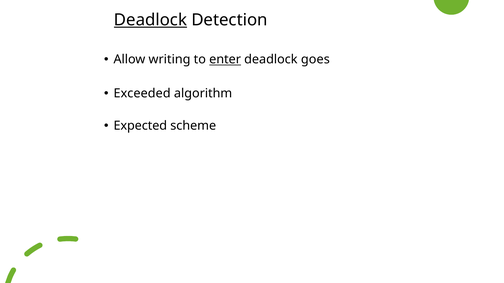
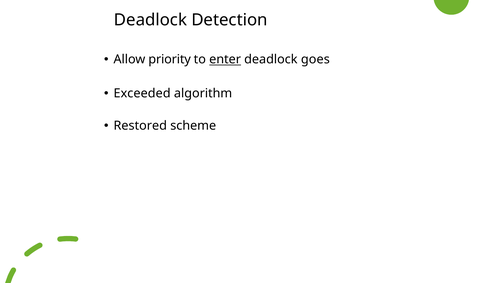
Deadlock underline: present -> none (150, 20)
writing: writing -> priority (170, 60)
Expected: Expected -> Restored (140, 126)
